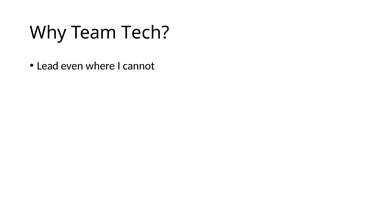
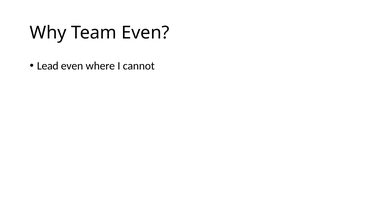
Team Tech: Tech -> Even (145, 33)
